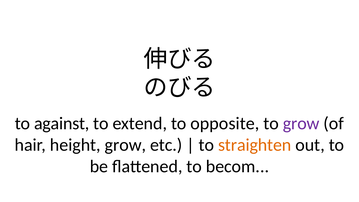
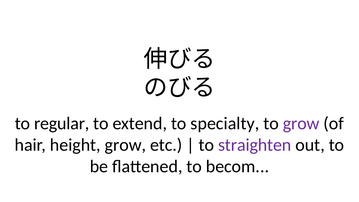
against: against -> regular (62, 123)
opposite: opposite -> specialty (225, 123)
straighten colour: orange -> purple (255, 145)
